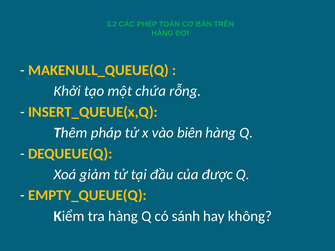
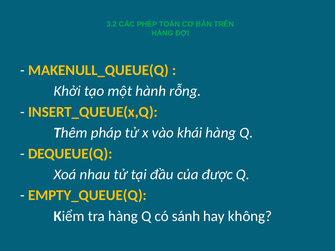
chứa: chứa -> hành (151, 91)
biên: biên -> khái (190, 133)
giảm: giảm -> nhau (95, 175)
